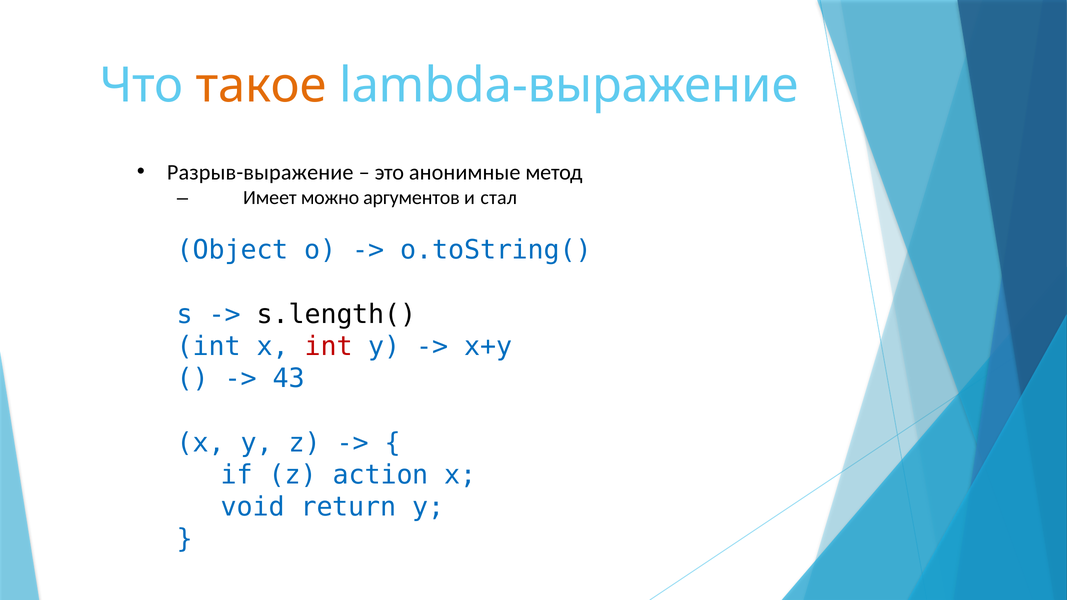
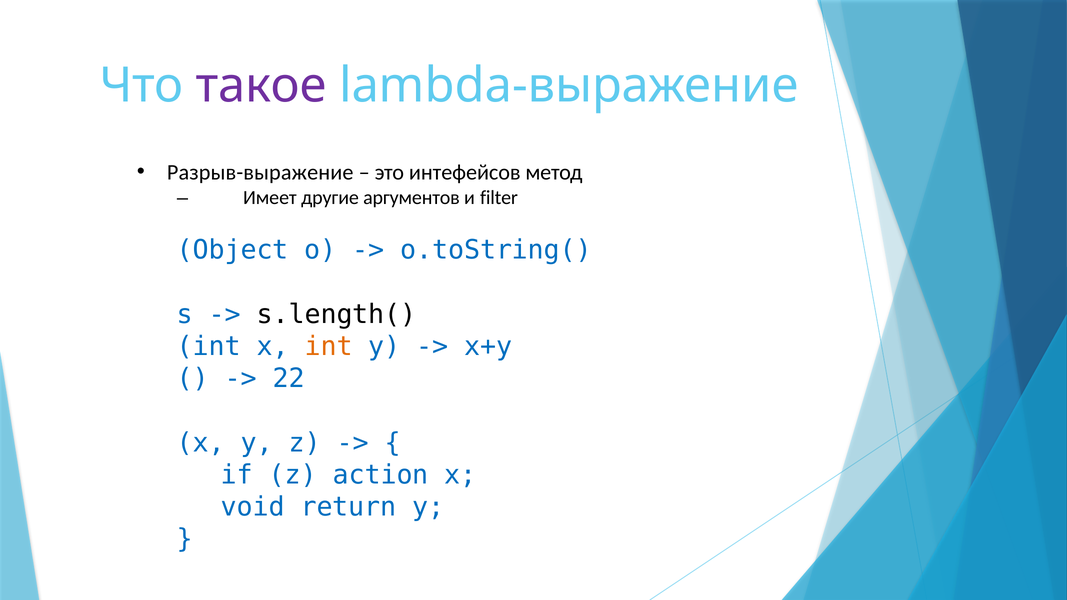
такое colour: orange -> purple (261, 86)
анонимные: анонимные -> интефейсов (465, 172)
можно: можно -> другие (330, 198)
стал: стал -> filter (499, 198)
int colour: red -> orange (329, 347)
43: 43 -> 22 (289, 379)
